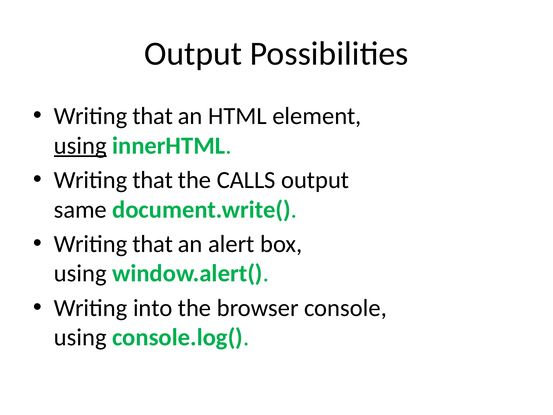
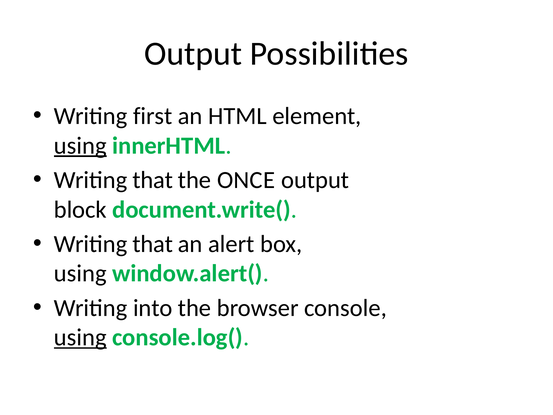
that: that -> first (153, 116)
CALLS: CALLS -> ONCE (246, 180)
same: same -> block (80, 209)
using underline: none -> present (80, 337)
